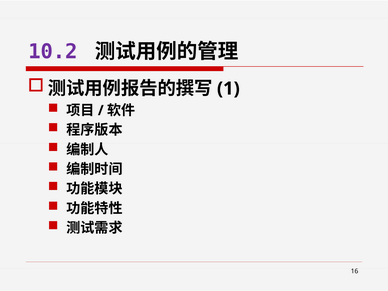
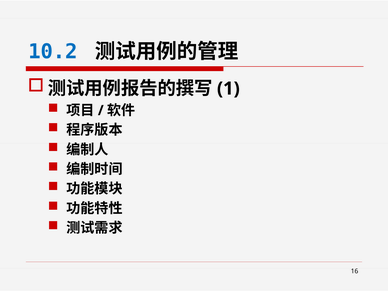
10.2 colour: purple -> blue (53, 52)
